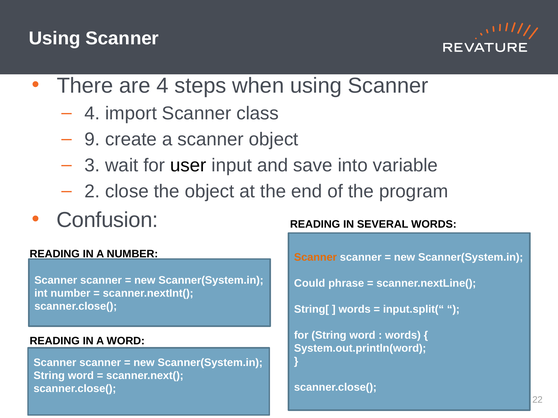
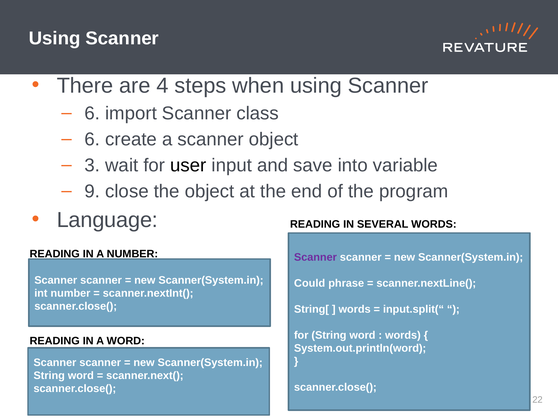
4: 4 -> 6 (92, 113)
9: 9 -> 6 (92, 139)
2: 2 -> 9 (92, 192)
Confusion: Confusion -> Language (107, 220)
Scanner colour: orange -> purple (315, 258)
